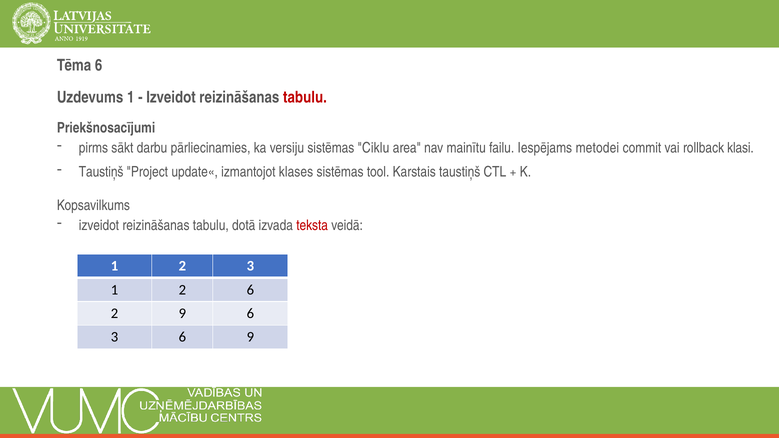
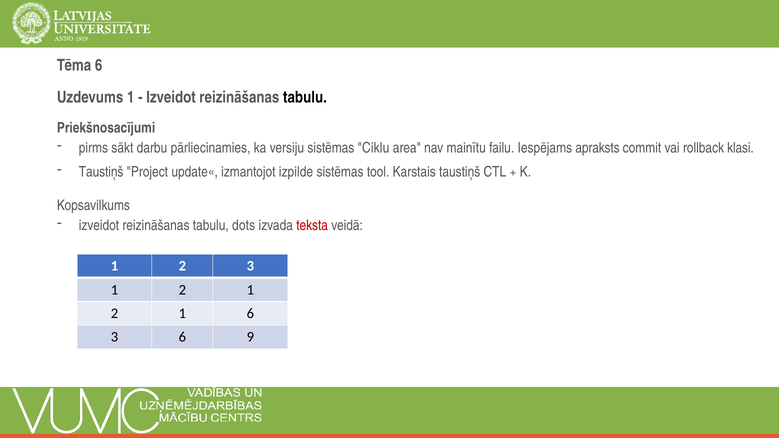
tabulu colour: red -> black (305, 97)
metodei: metodei -> apraksts (598, 148)
klases: klases -> izpilde (296, 172)
dotā: dotā -> dots (244, 225)
6: 6 -> 1 (250, 290)
9: 9 -> 1 (182, 314)
